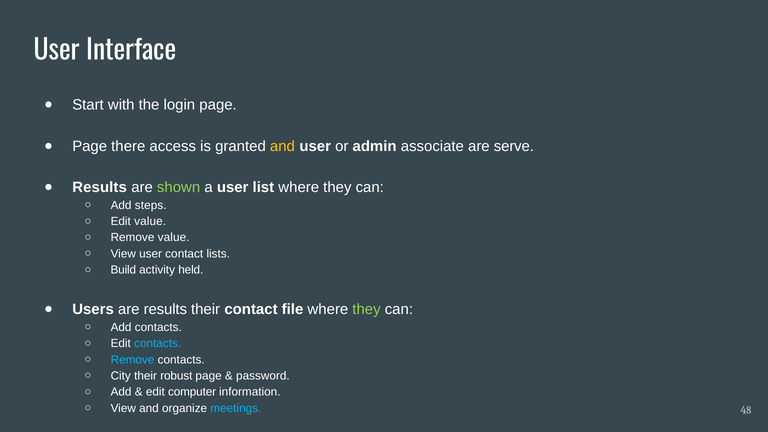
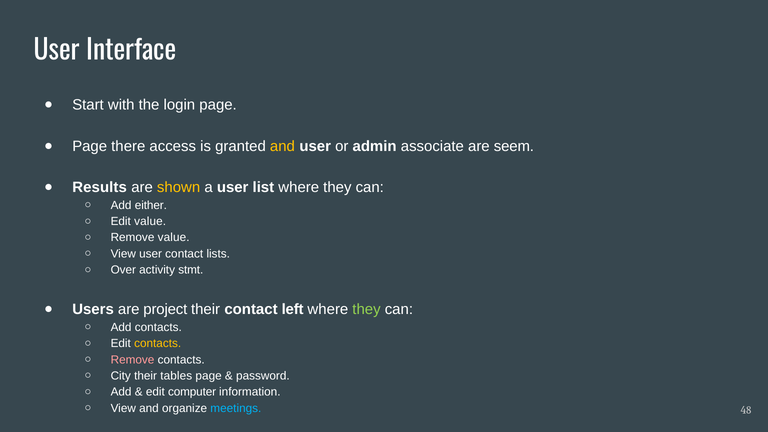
serve: serve -> seem (514, 146)
shown colour: light green -> yellow (179, 187)
steps: steps -> either (151, 205)
Build: Build -> Over (123, 270)
held: held -> stmt (191, 270)
are results: results -> project (165, 309)
file: file -> left (293, 309)
contacts colour: light blue -> yellow (158, 343)
Remove colour: light blue -> pink (133, 360)
robust: robust -> tables (176, 376)
